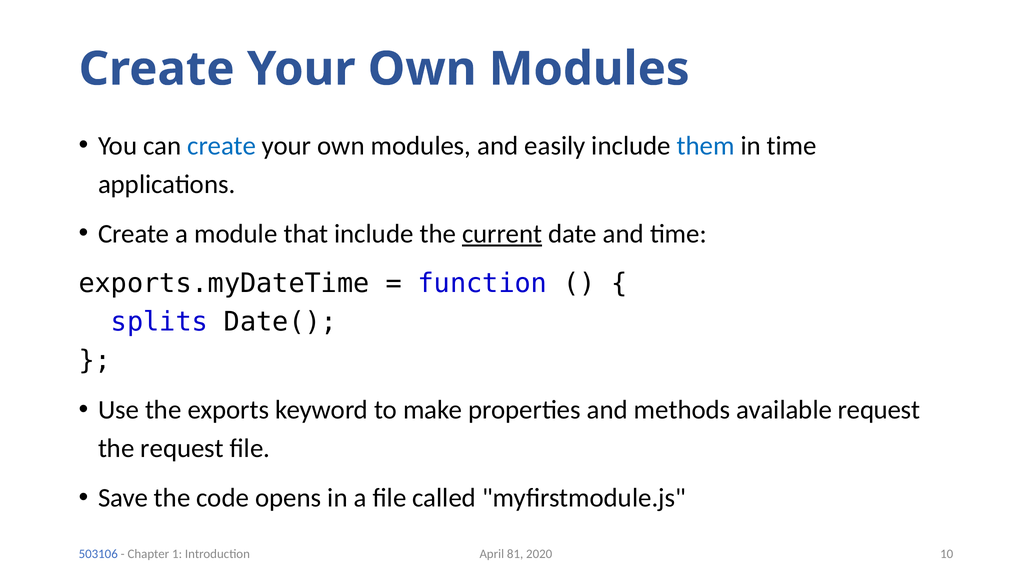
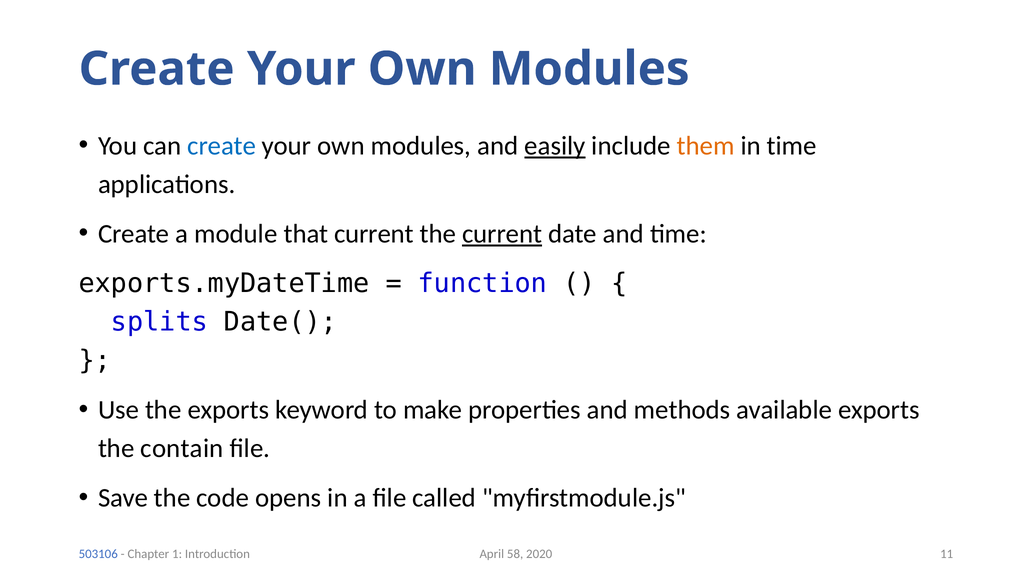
easily underline: none -> present (555, 146)
them colour: blue -> orange (706, 146)
that include: include -> current (374, 234)
available request: request -> exports (879, 410)
the request: request -> contain (182, 449)
81: 81 -> 58 (515, 554)
10: 10 -> 11 (947, 554)
